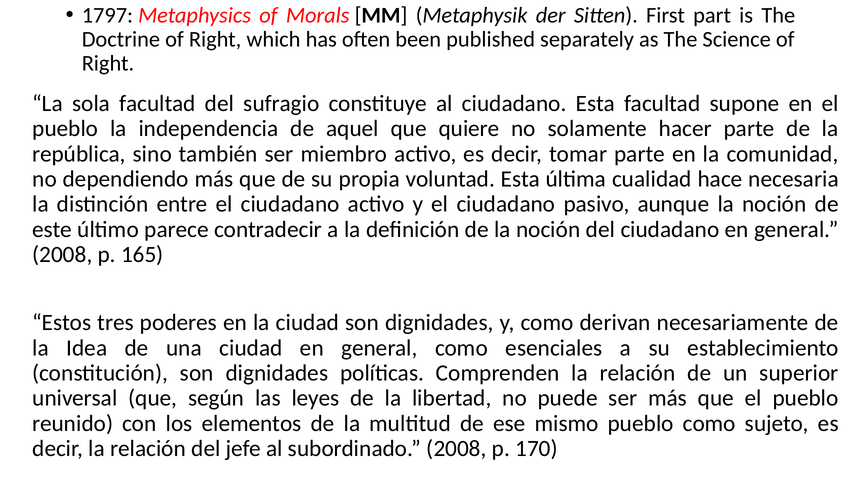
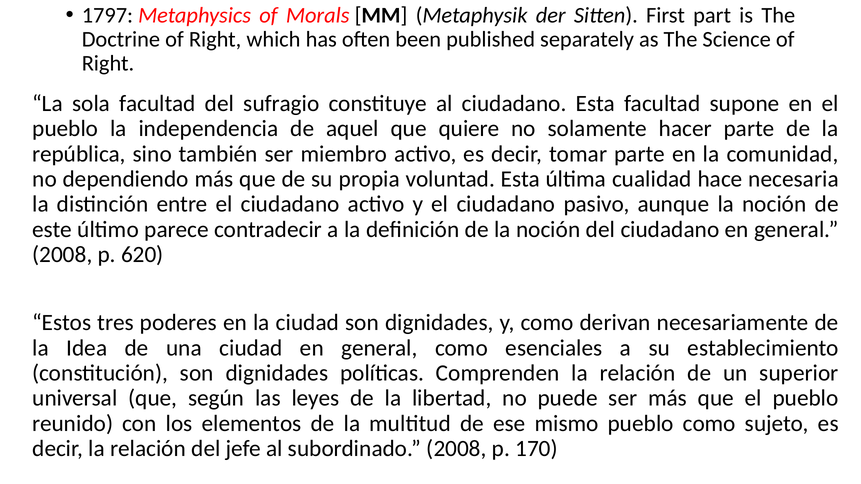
165: 165 -> 620 (142, 255)
